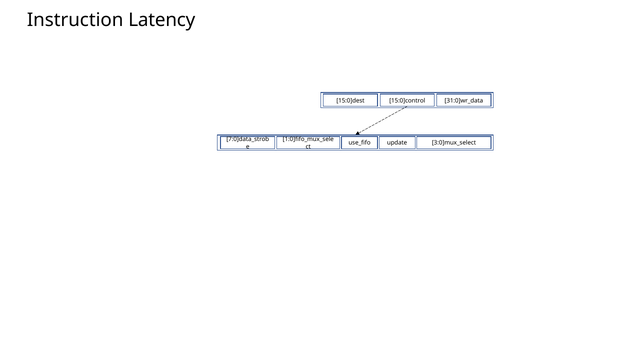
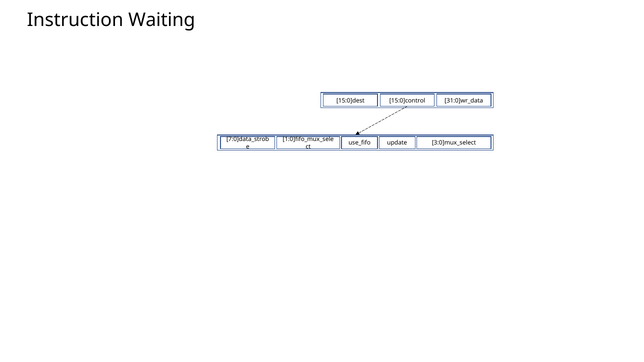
Latency: Latency -> Waiting (162, 20)
